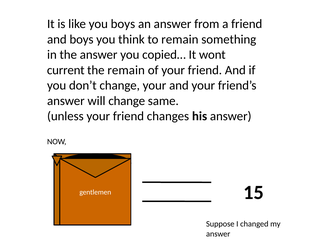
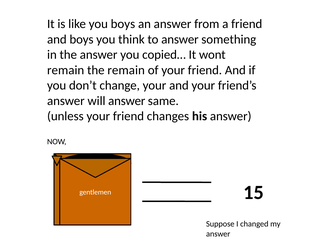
to remain: remain -> answer (180, 39)
current: current -> remain (66, 70)
will change: change -> answer (127, 101)
